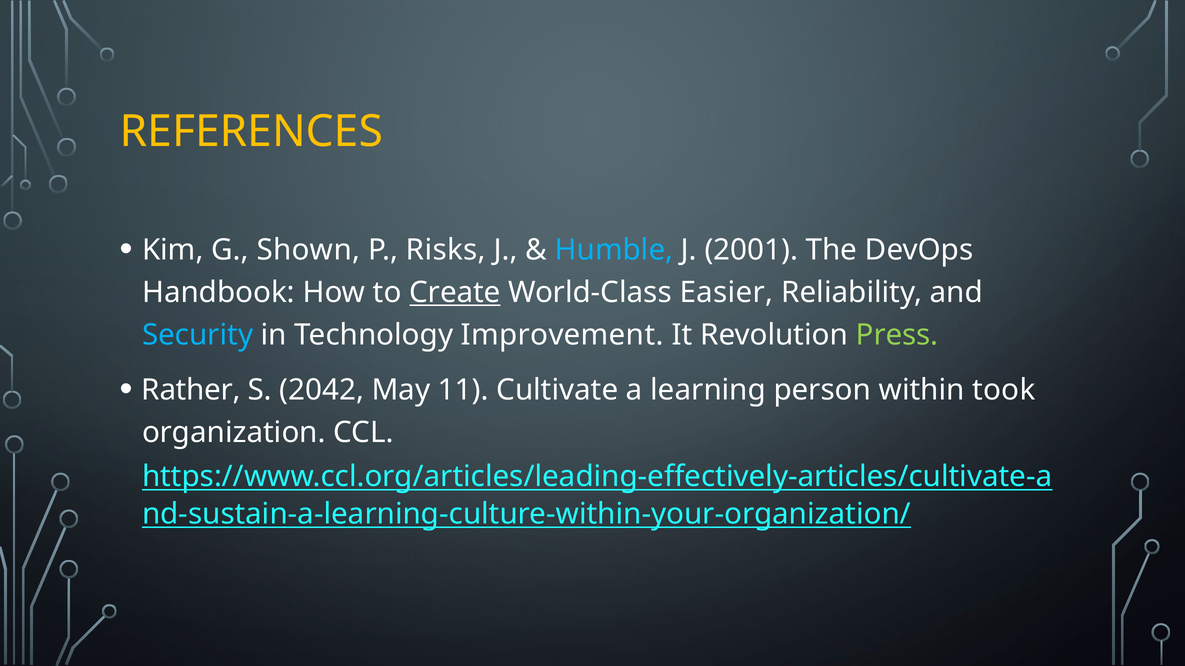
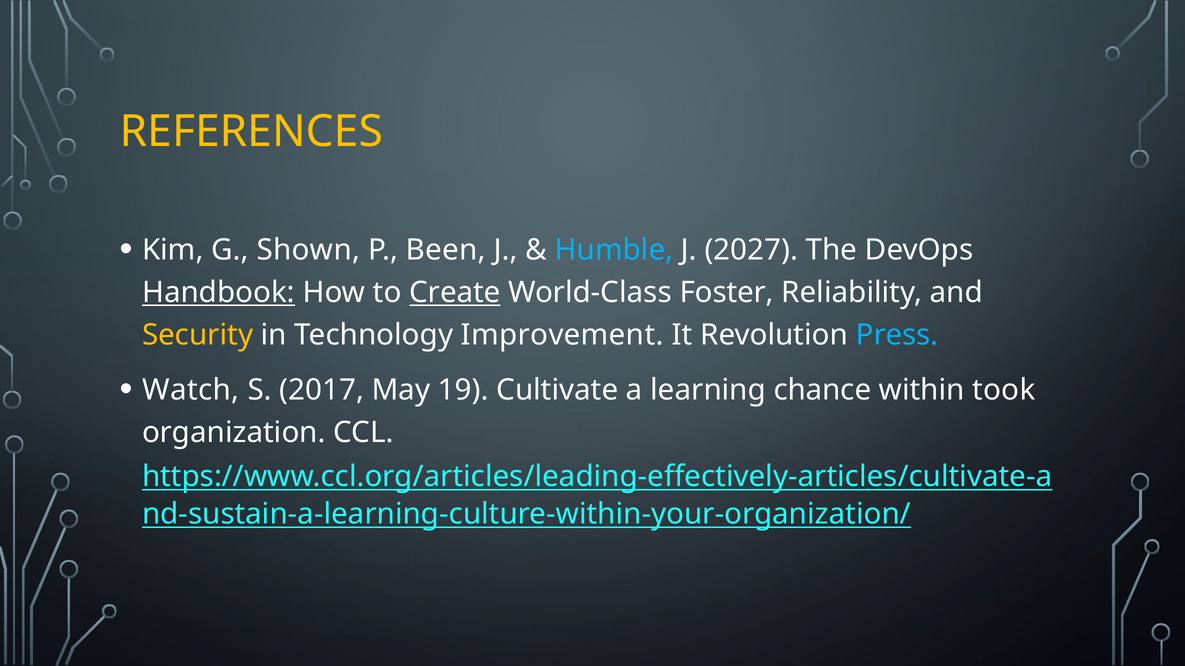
Risks: Risks -> Been (446, 250)
2001: 2001 -> 2027 (751, 250)
Handbook underline: none -> present (218, 293)
Easier: Easier -> Foster (727, 293)
Security colour: light blue -> yellow (198, 335)
Press colour: light green -> light blue (897, 335)
Rather: Rather -> Watch (191, 390)
2042: 2042 -> 2017 (322, 390)
11: 11 -> 19 (463, 390)
person: person -> chance (822, 390)
